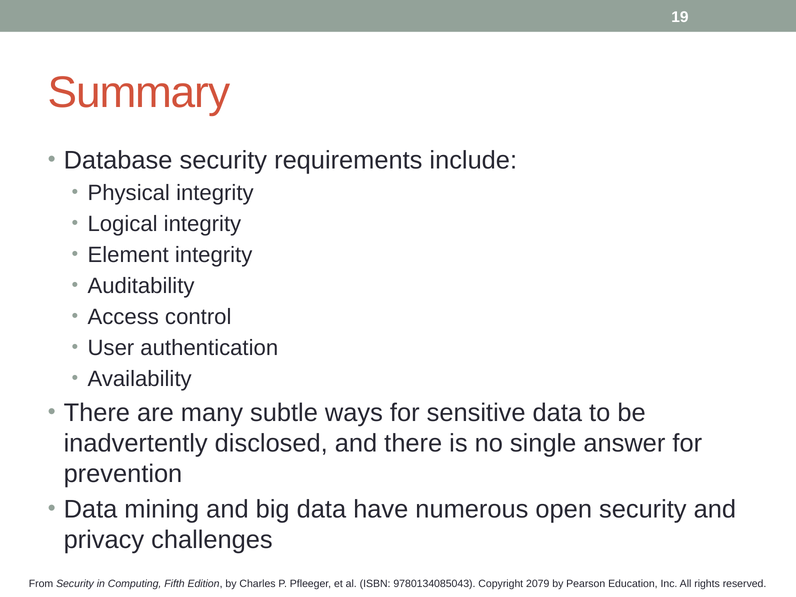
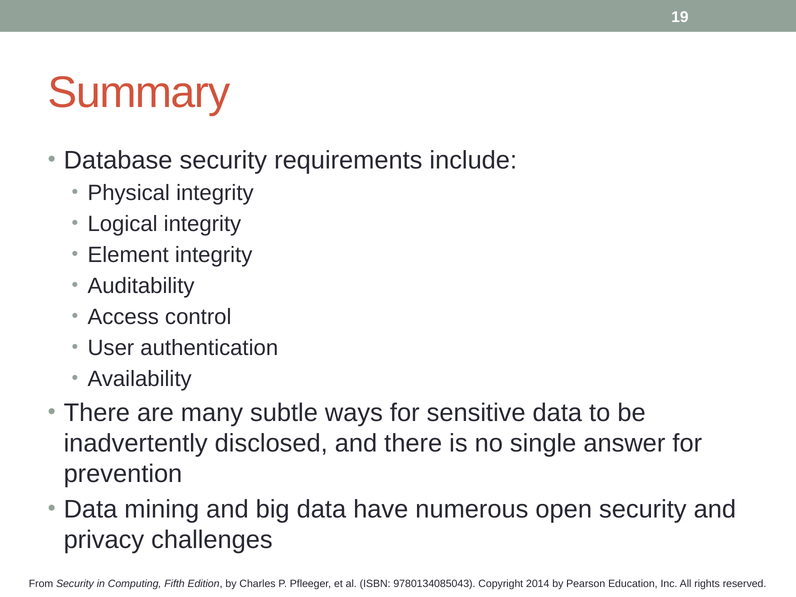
2079: 2079 -> 2014 (538, 584)
